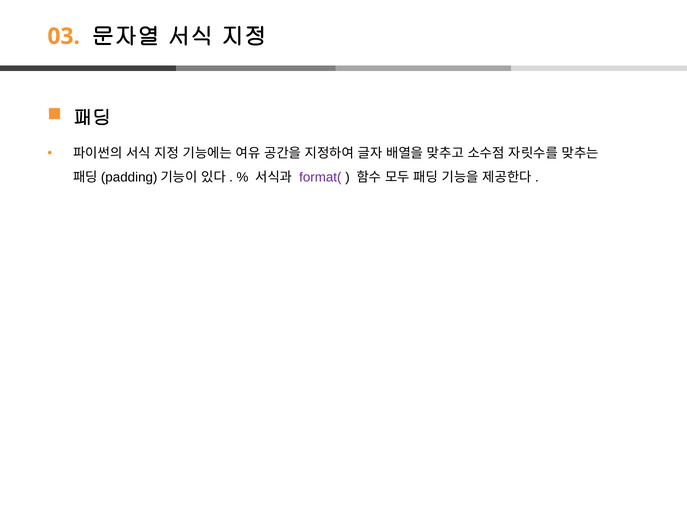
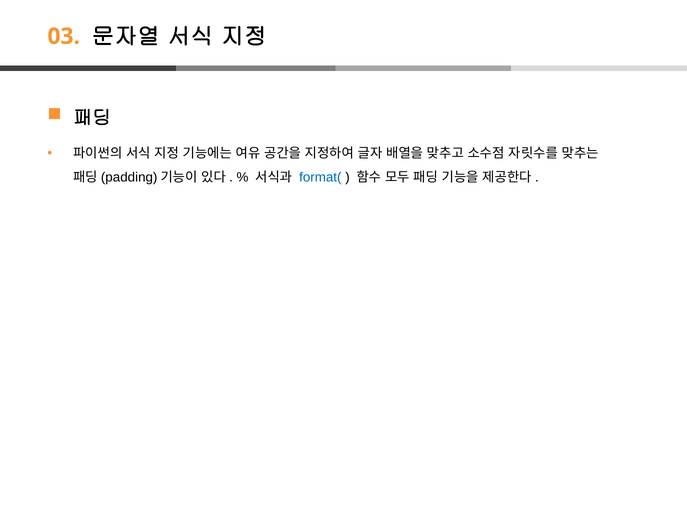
format( colour: purple -> blue (320, 178)
